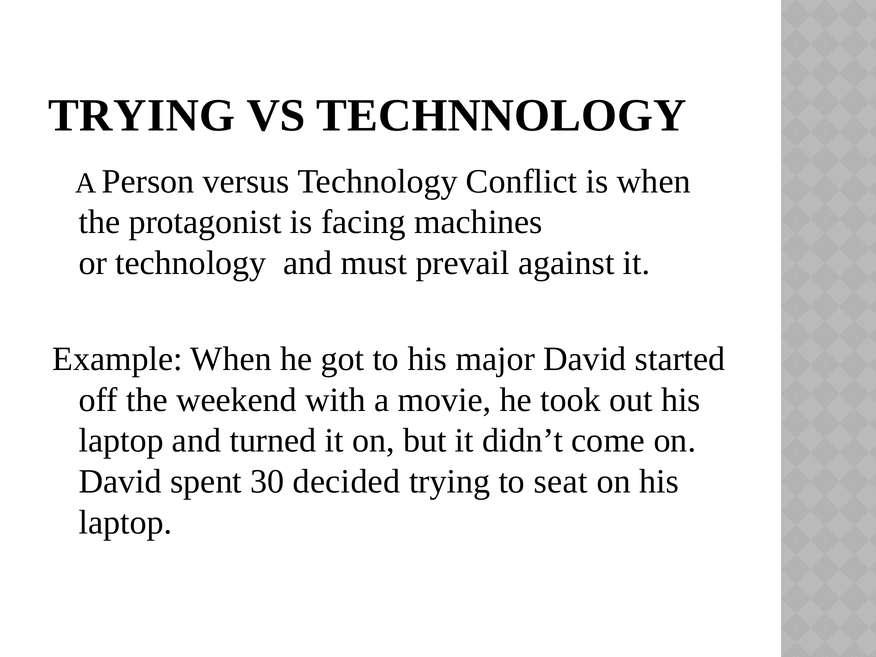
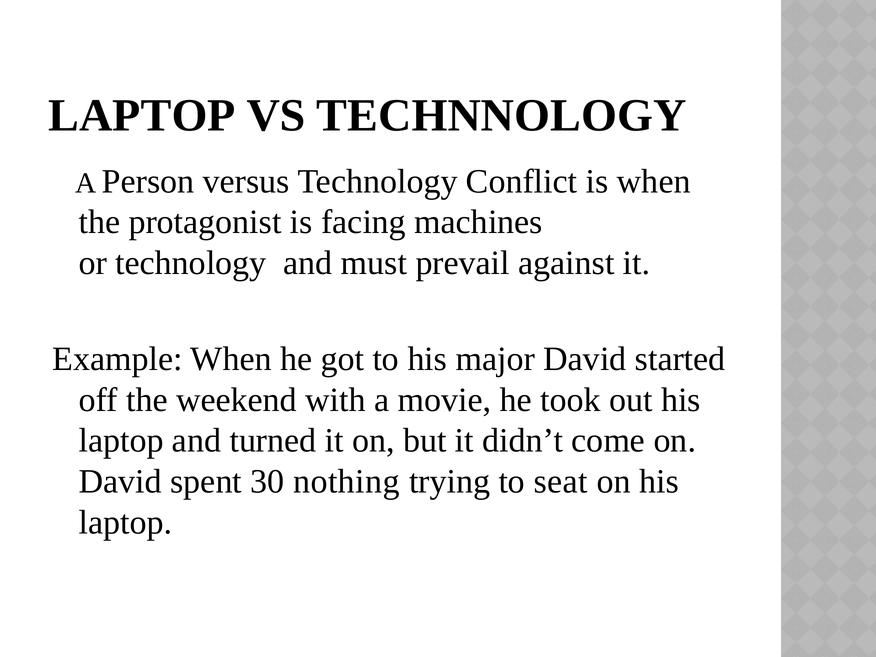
TRYING: TRYING -> LAPTOP (142, 116)
decided: decided -> nothing (347, 481)
